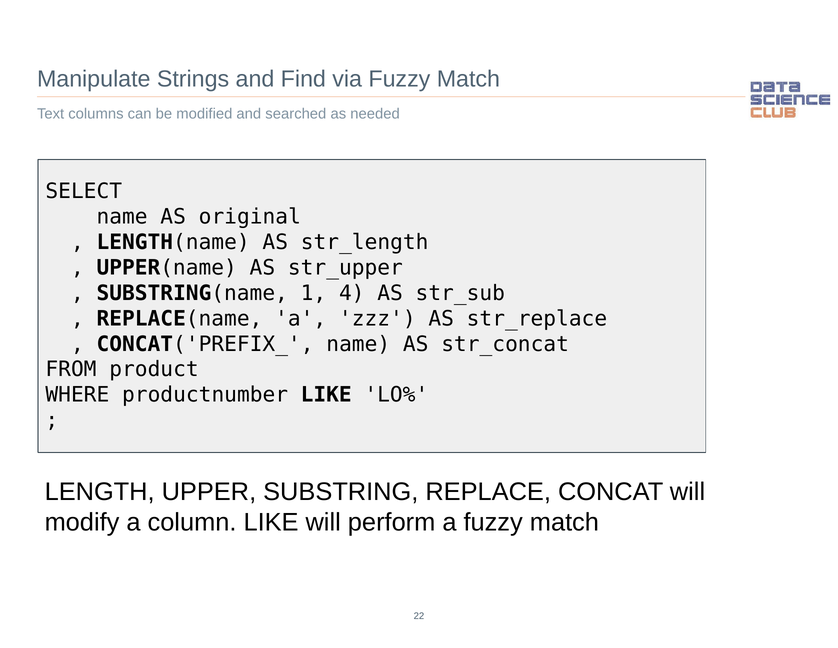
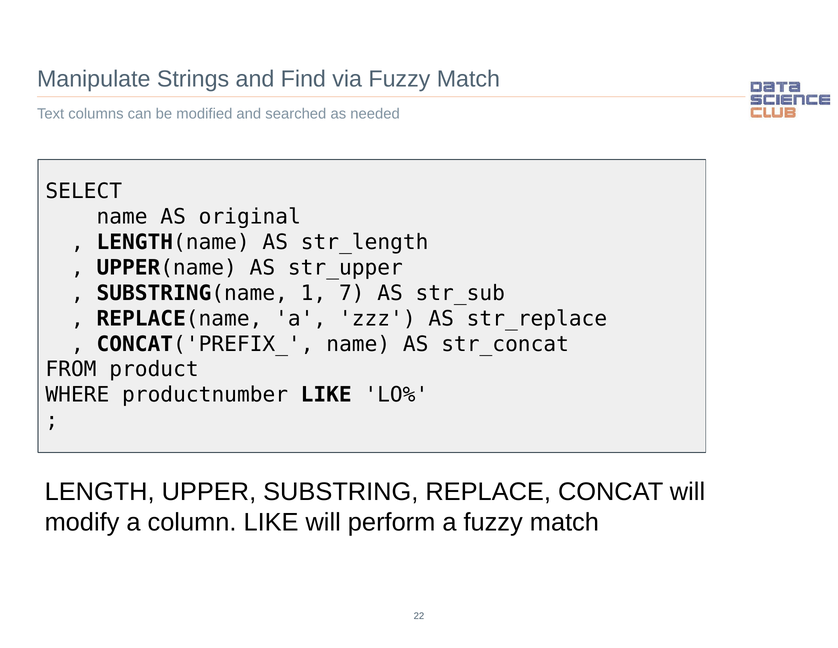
4: 4 -> 7 (352, 293)
